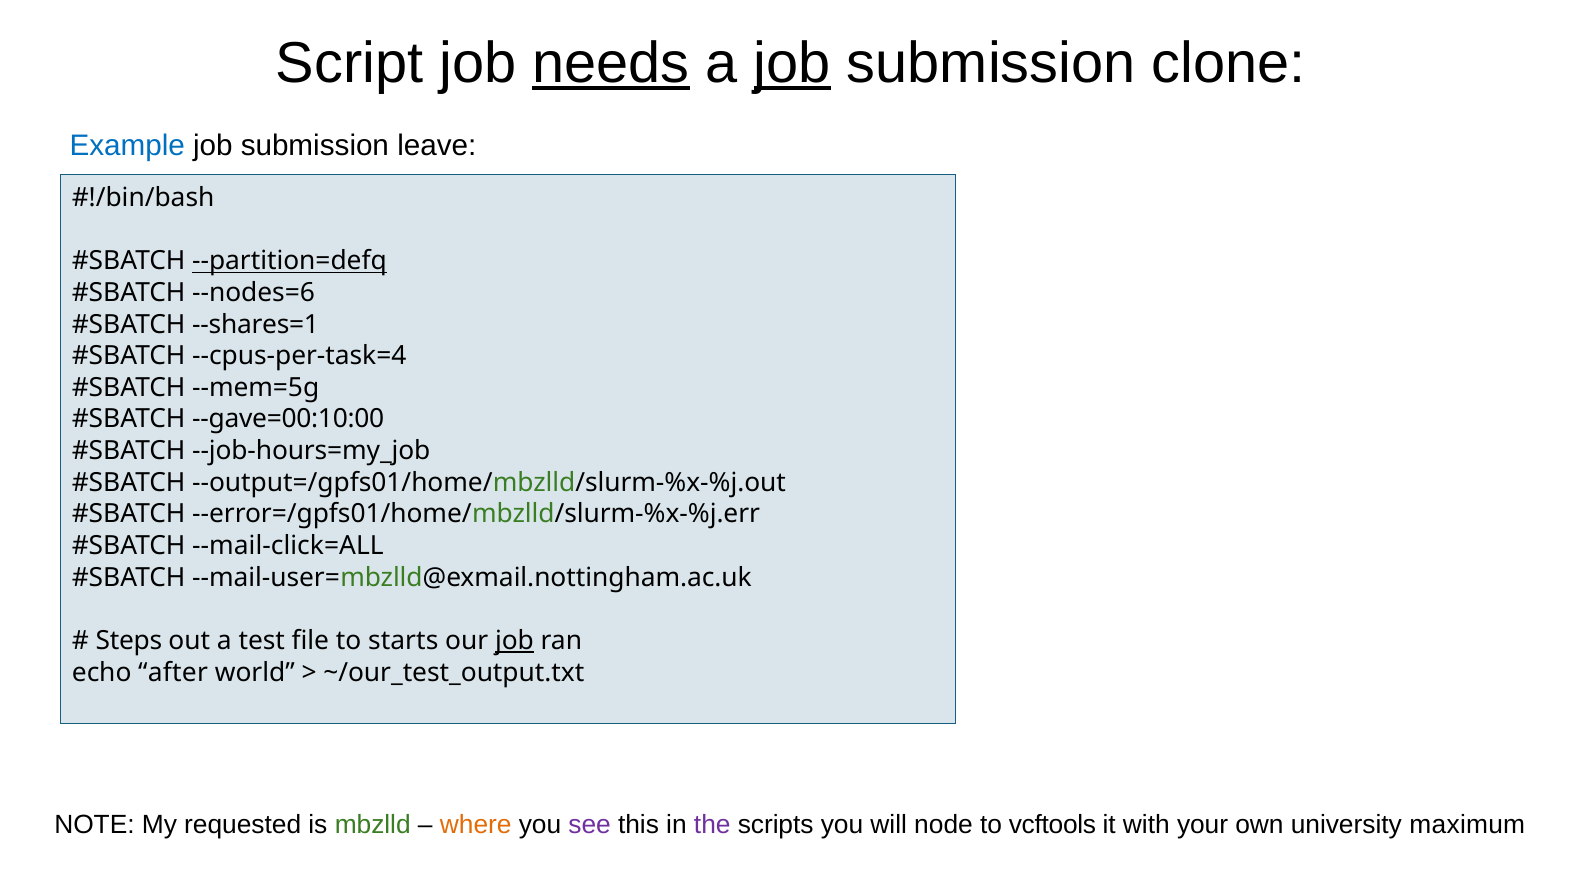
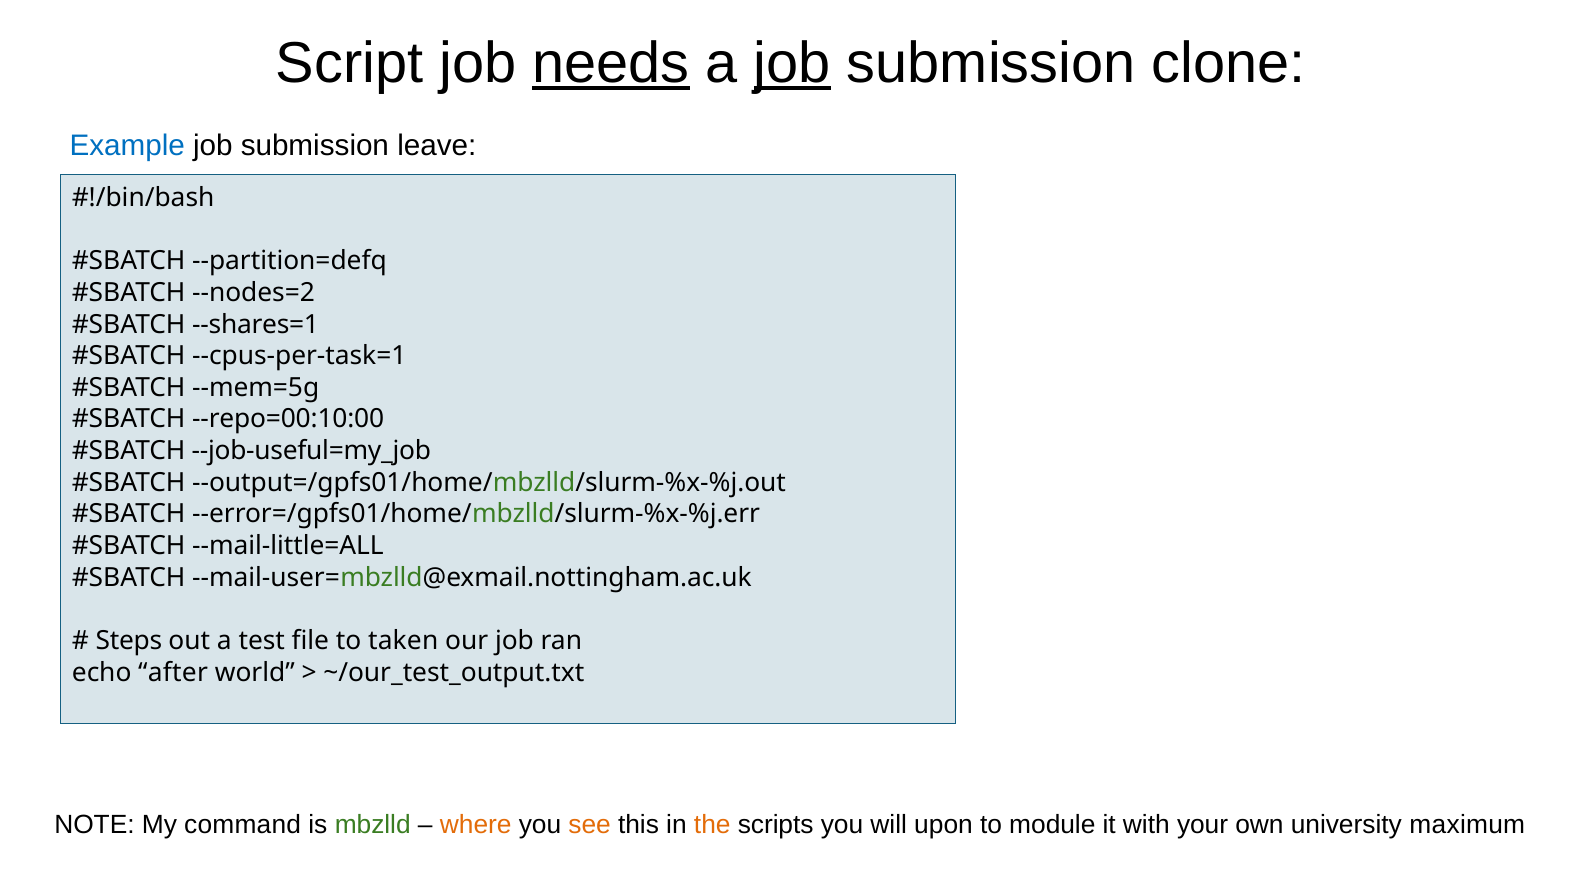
--partition=defq underline: present -> none (289, 261)
--nodes=6: --nodes=6 -> --nodes=2 (254, 293)
--cpus-per-task=4: --cpus-per-task=4 -> --cpus-per-task=1 (299, 356)
--gave=00:10:00: --gave=00:10:00 -> --repo=00:10:00 (288, 419)
--job-hours=my_job: --job-hours=my_job -> --job-useful=my_job (311, 451)
--mail-click=ALL: --mail-click=ALL -> --mail-little=ALL (288, 546)
starts: starts -> taken (403, 641)
job underline: present -> none (514, 641)
requested: requested -> command (243, 824)
see colour: purple -> orange (590, 824)
the colour: purple -> orange (712, 824)
node: node -> upon (944, 824)
vcftools: vcftools -> module (1052, 824)
